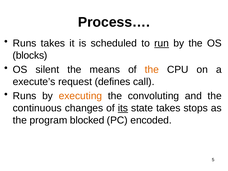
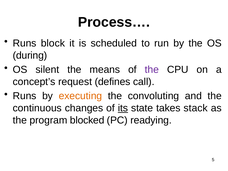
Runs takes: takes -> block (53, 43)
run underline: present -> none (162, 43)
blocks: blocks -> during (30, 55)
the colour: orange -> purple (152, 70)
execute’s: execute’s -> concept’s (34, 82)
stops: stops -> stack (196, 108)
encoded: encoded -> readying (151, 120)
